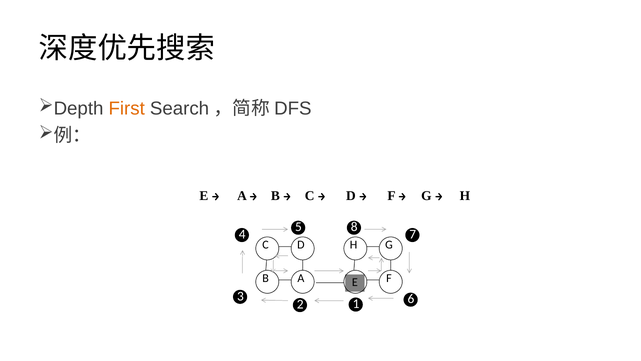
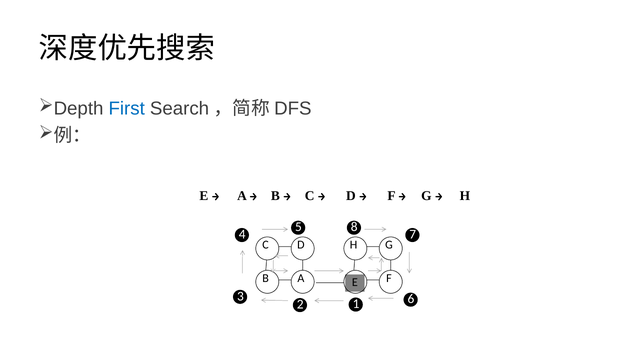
First colour: orange -> blue (127, 108)
